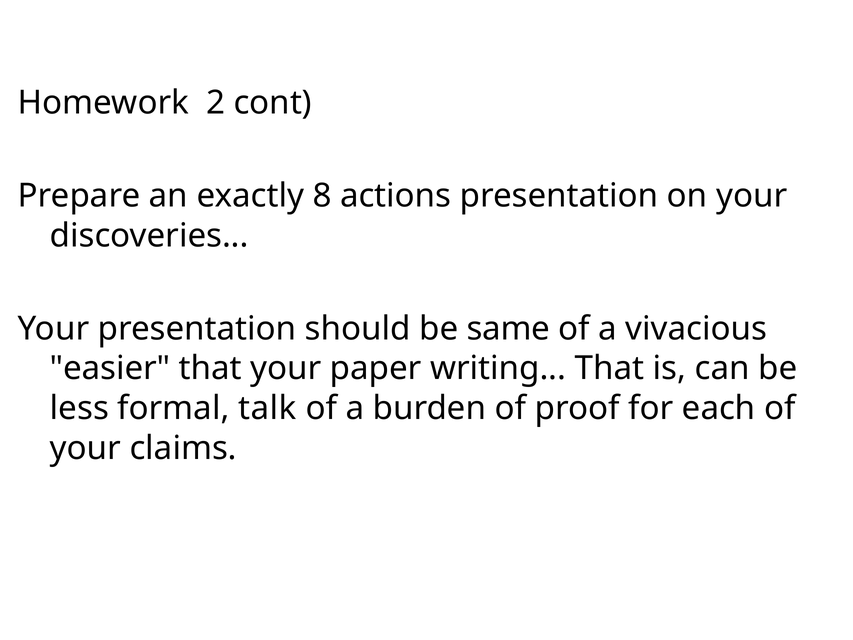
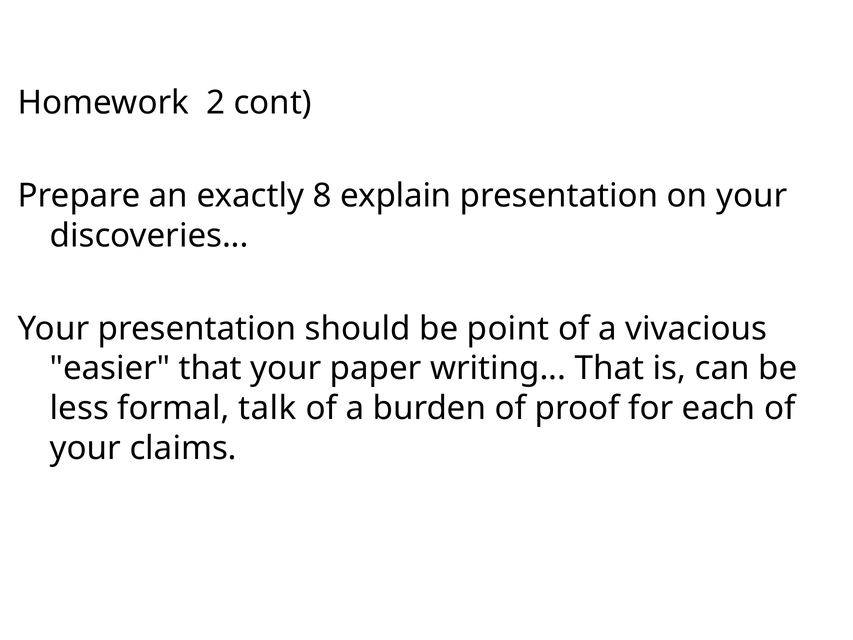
actions: actions -> explain (396, 196)
same: same -> point (508, 329)
